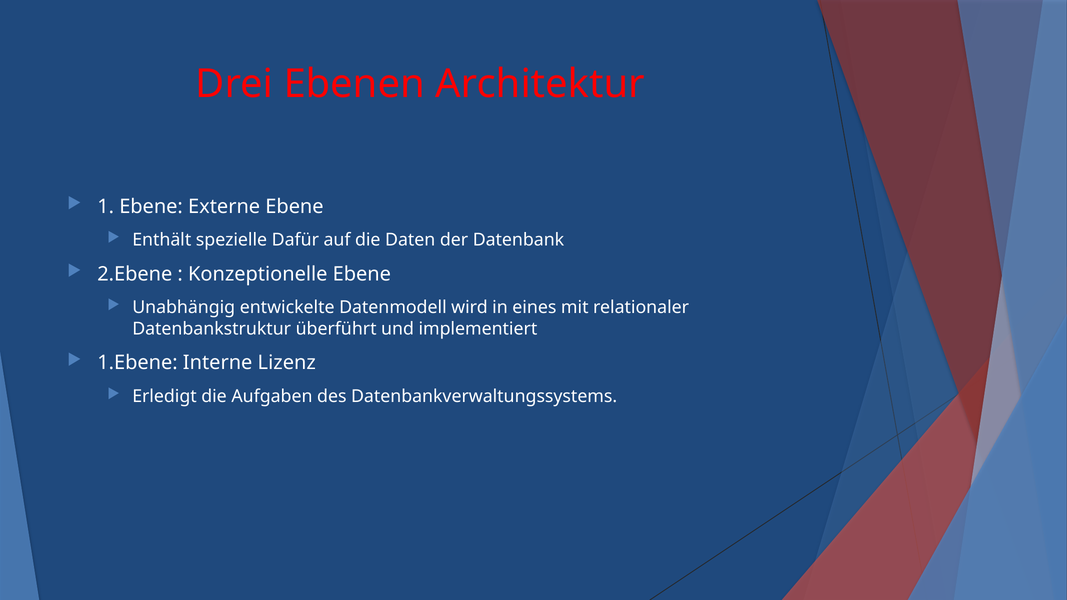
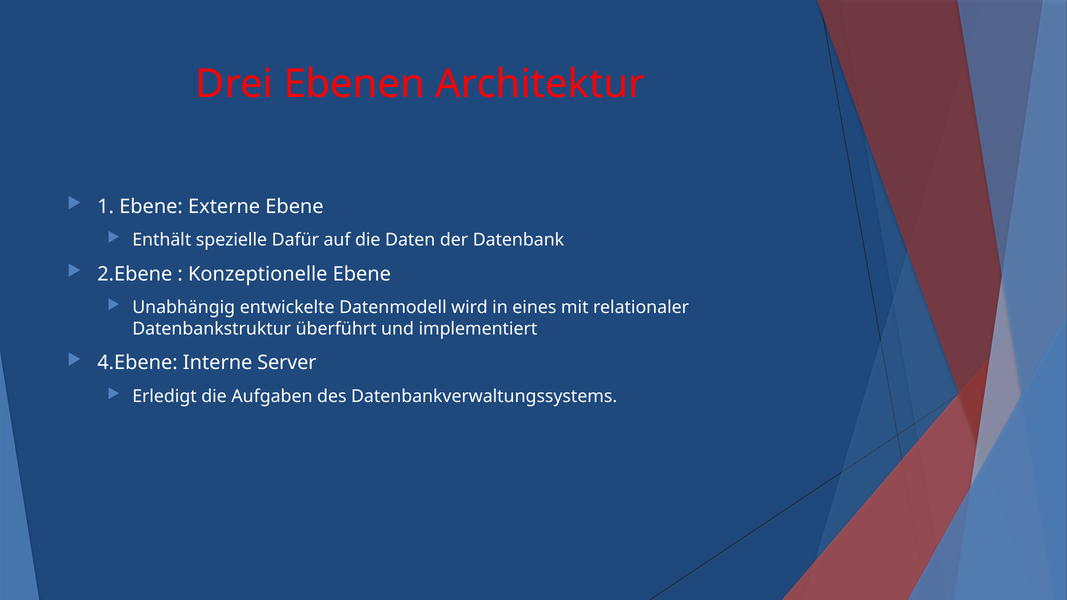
1.Ebene: 1.Ebene -> 4.Ebene (137, 363)
Lizenz: Lizenz -> Server (287, 363)
